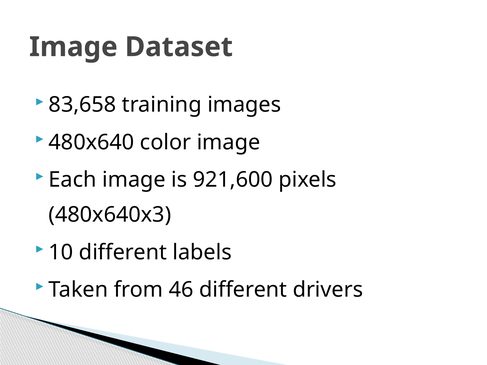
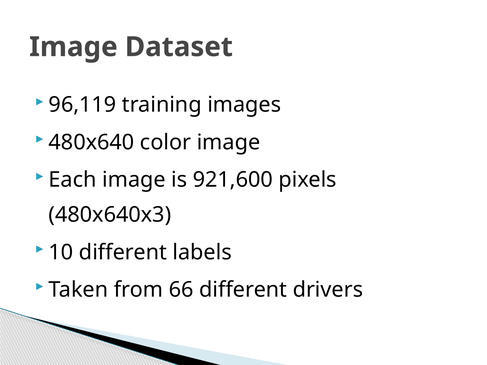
83,658: 83,658 -> 96,119 (82, 105)
46: 46 -> 66 (181, 290)
